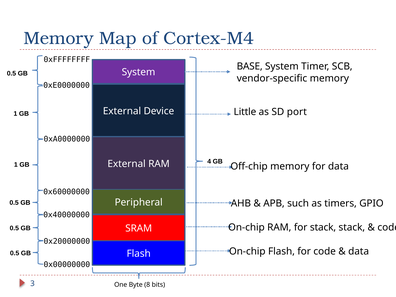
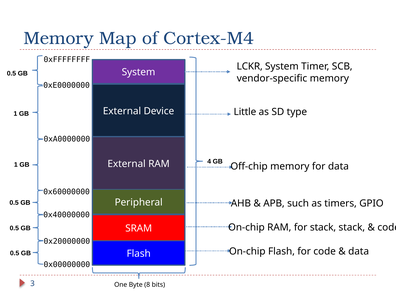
BASE: BASE -> LCKR (250, 66)
port: port -> type (297, 112)
